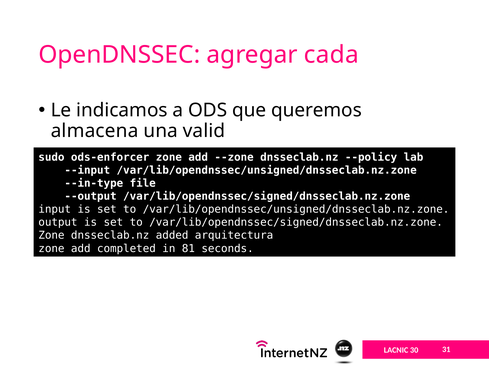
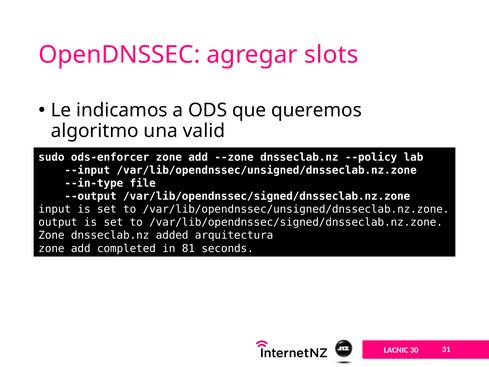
cada: cada -> slots (331, 55)
almacena: almacena -> algoritmo (95, 131)
